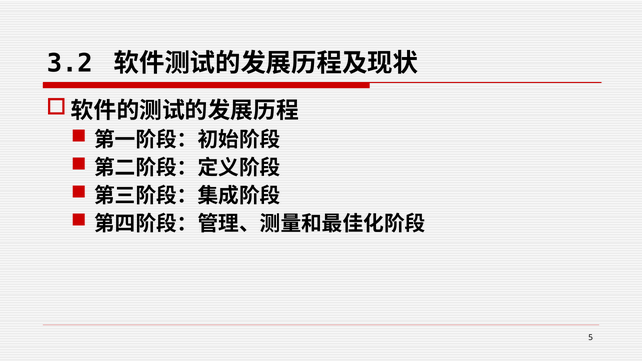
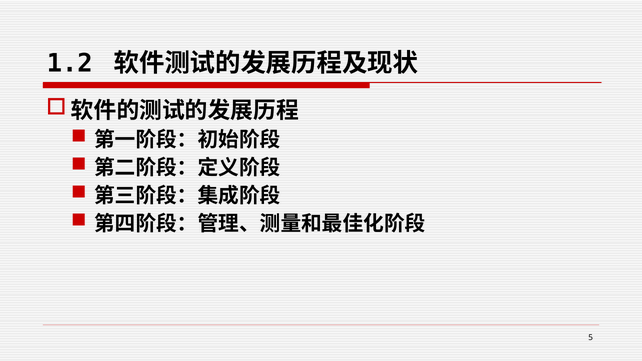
3.2: 3.2 -> 1.2 (70, 63)
